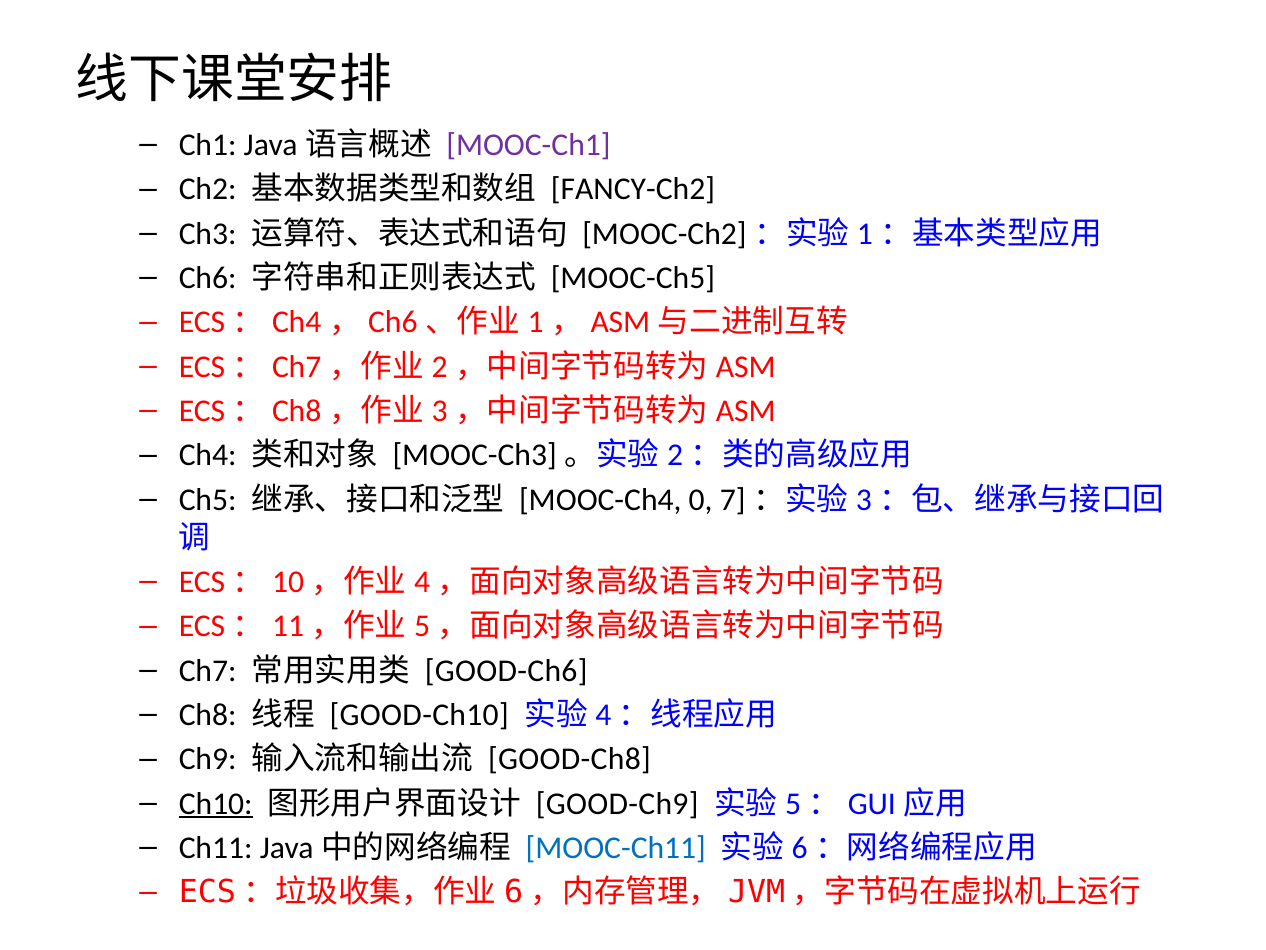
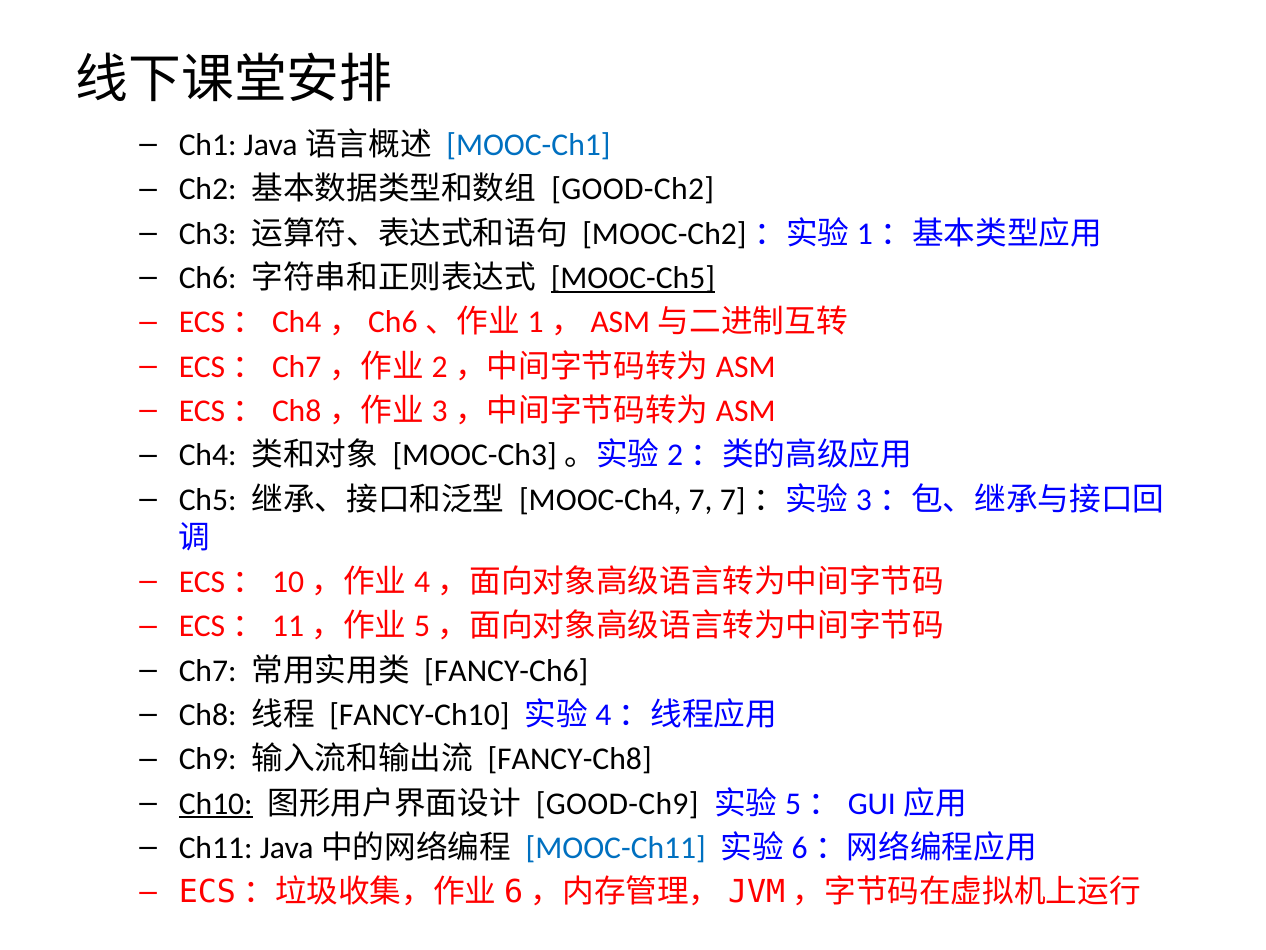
MOOC-Ch1 colour: purple -> blue (528, 145)
FANCY-Ch2: FANCY-Ch2 -> GOOD-Ch2 (633, 189)
MOOC-Ch5 underline: none -> present (633, 278)
0: 0 -> 7 (701, 499)
GOOD-Ch6: GOOD-Ch6 -> FANCY-Ch6 (506, 670)
GOOD-Ch10: GOOD-Ch10 -> FANCY-Ch10 (419, 715)
GOOD-Ch8: GOOD-Ch8 -> FANCY-Ch8 (570, 759)
